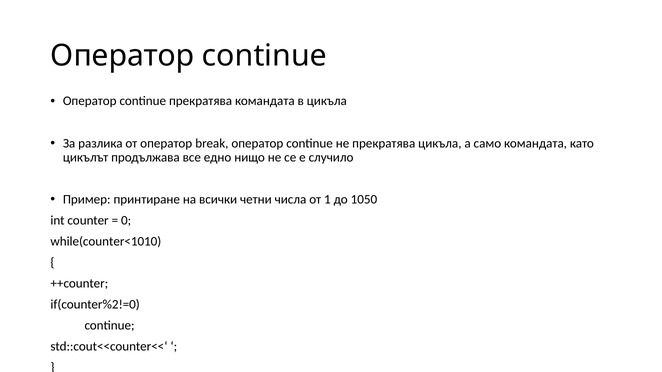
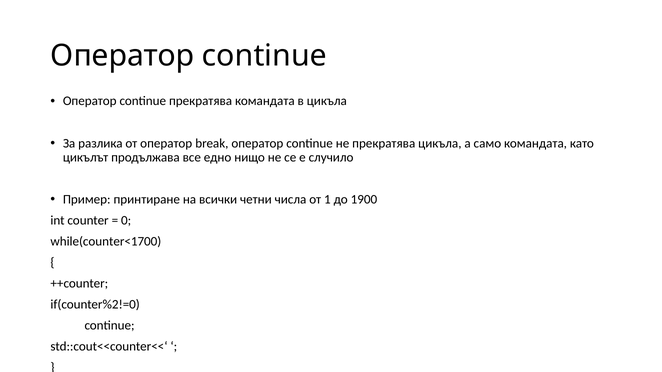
1050: 1050 -> 1900 (364, 200)
while(counter<1010: while(counter<1010 -> while(counter<1700 (106, 242)
